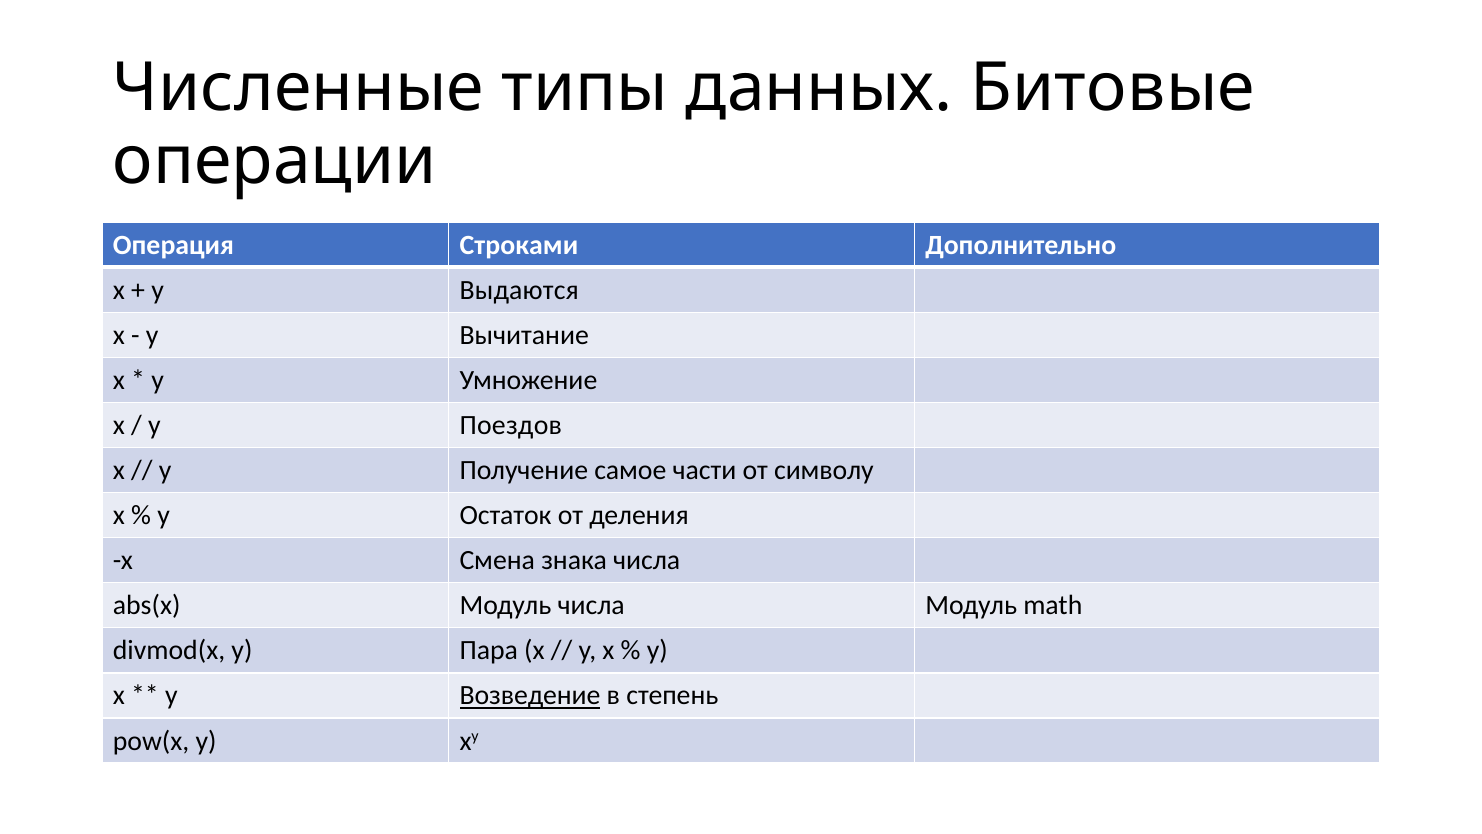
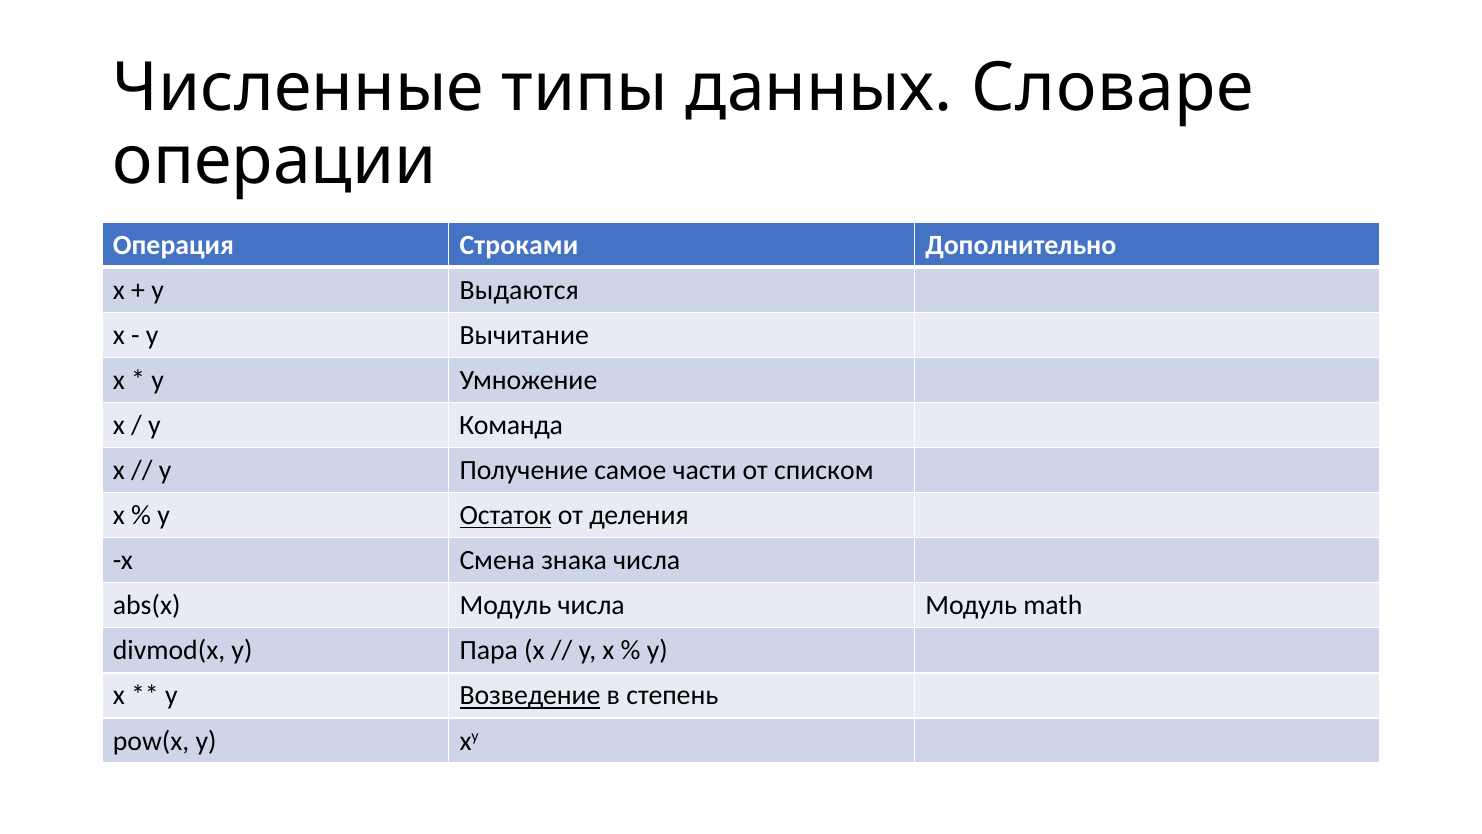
Битовые: Битовые -> Словаре (1113, 88)
Поездов: Поездов -> Команда (511, 425)
символу: символу -> списком (824, 470)
Остаток underline: none -> present (506, 515)
